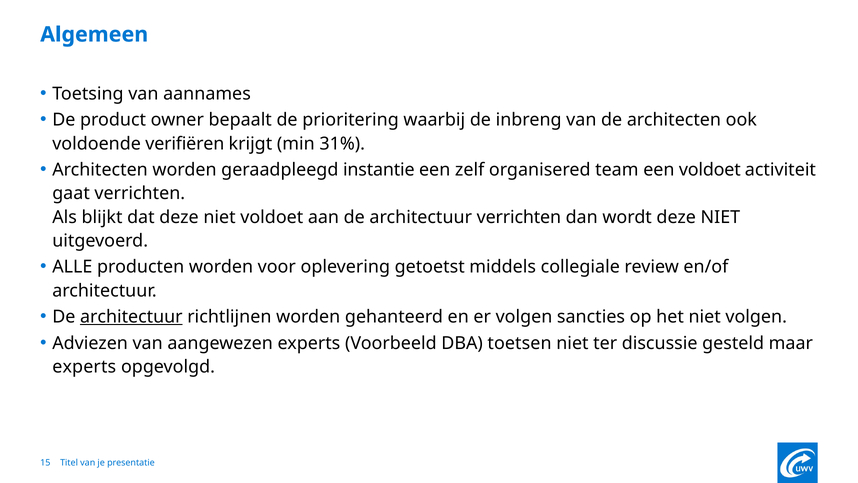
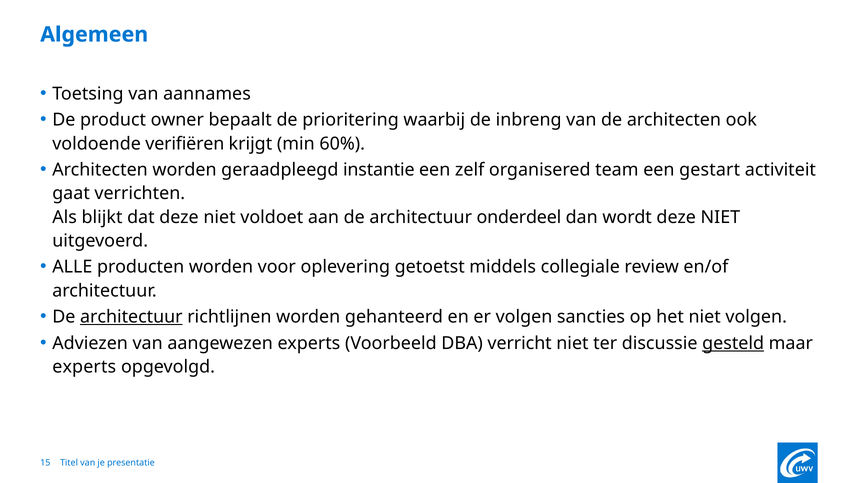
31%: 31% -> 60% (342, 144)
een voldoet: voldoet -> gestart (710, 170)
architectuur verrichten: verrichten -> onderdeel (519, 217)
toetsen: toetsen -> verricht (520, 343)
gesteld underline: none -> present (733, 343)
